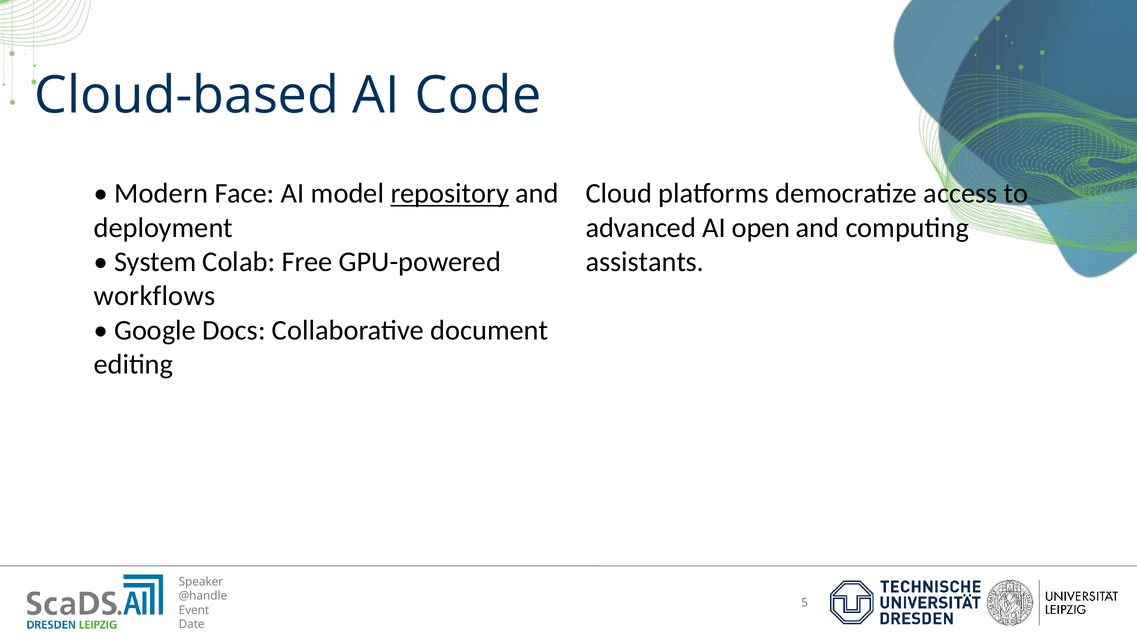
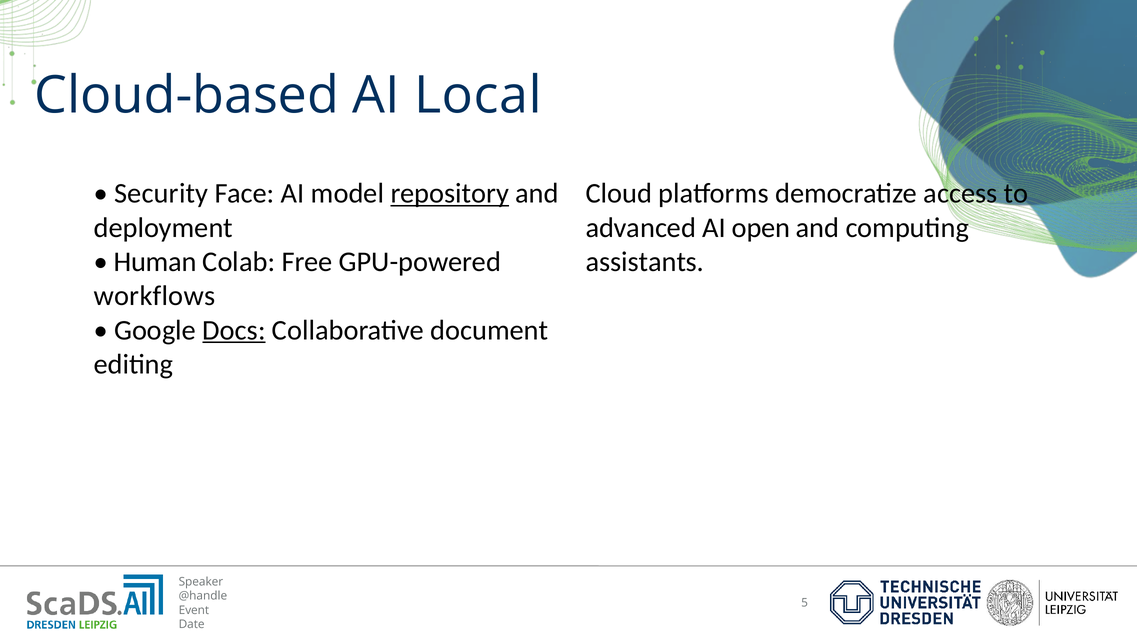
Code: Code -> Local (478, 96)
Modern: Modern -> Security (161, 193)
System: System -> Human (155, 262)
Docs underline: none -> present (234, 330)
